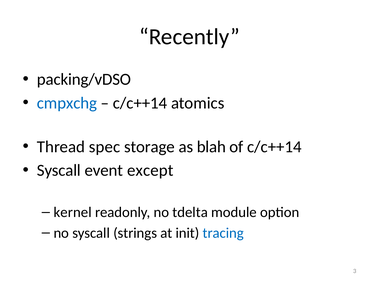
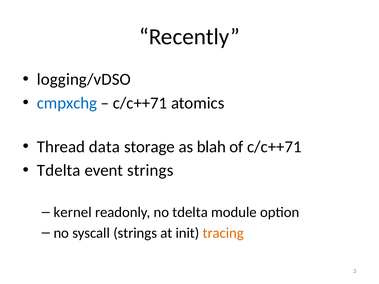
packing/vDSO: packing/vDSO -> logging/vDSO (84, 80)
c/c++14: c/c++14 -> c/c++71 (140, 103)
spec: spec -> data (104, 147)
of c/c++14: c/c++14 -> c/c++71 (274, 147)
Syscall: Syscall -> Tdelta (59, 170)
event except: except -> strings (150, 170)
tracing colour: blue -> orange (223, 233)
